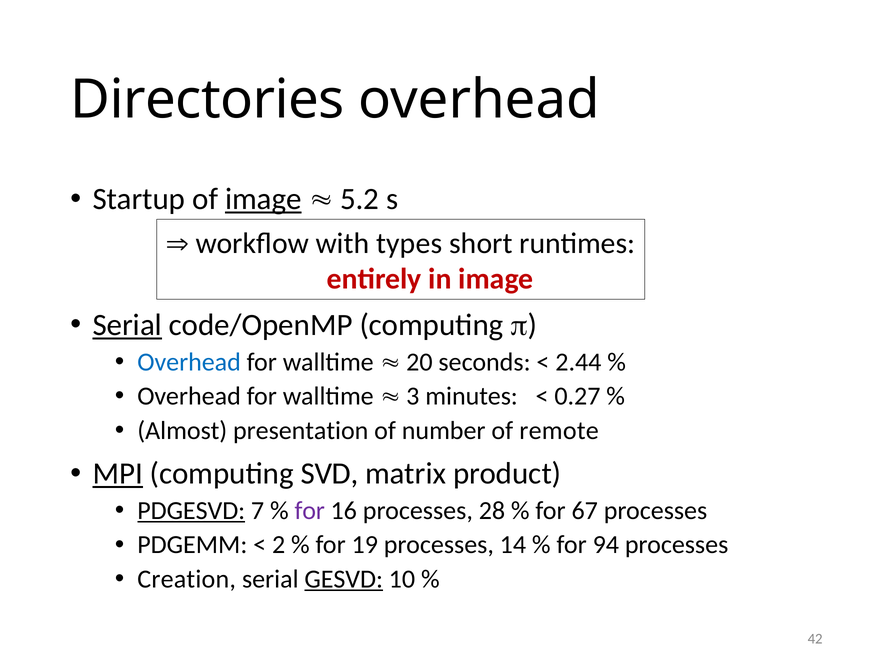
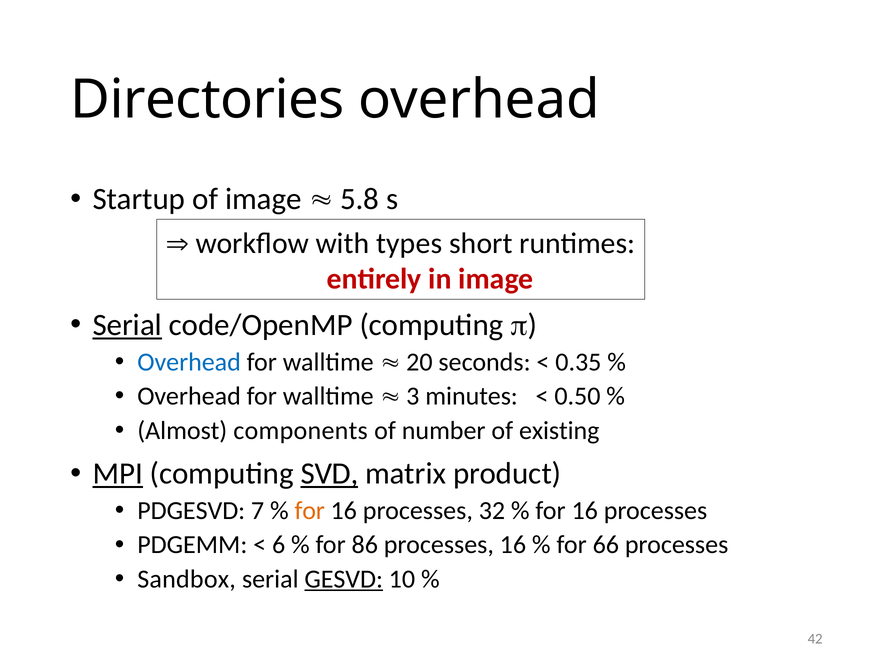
image underline: present -> none (263, 199)
5.2: 5.2 -> 5.8 (360, 199)
2.44: 2.44 -> 0.35 (578, 362)
0.27: 0.27 -> 0.50 (577, 397)
presentation: presentation -> components (301, 431)
remote: remote -> existing (559, 431)
SVD underline: none -> present (330, 474)
PDGESVD underline: present -> none (191, 511)
for colour: purple -> orange (310, 511)
28: 28 -> 32 (492, 511)
67: 67 -> 16 (585, 511)
2: 2 -> 6 (279, 546)
19: 19 -> 86 (365, 546)
processes 14: 14 -> 16 (513, 546)
94: 94 -> 66 (606, 546)
Creation: Creation -> Sandbox (187, 580)
